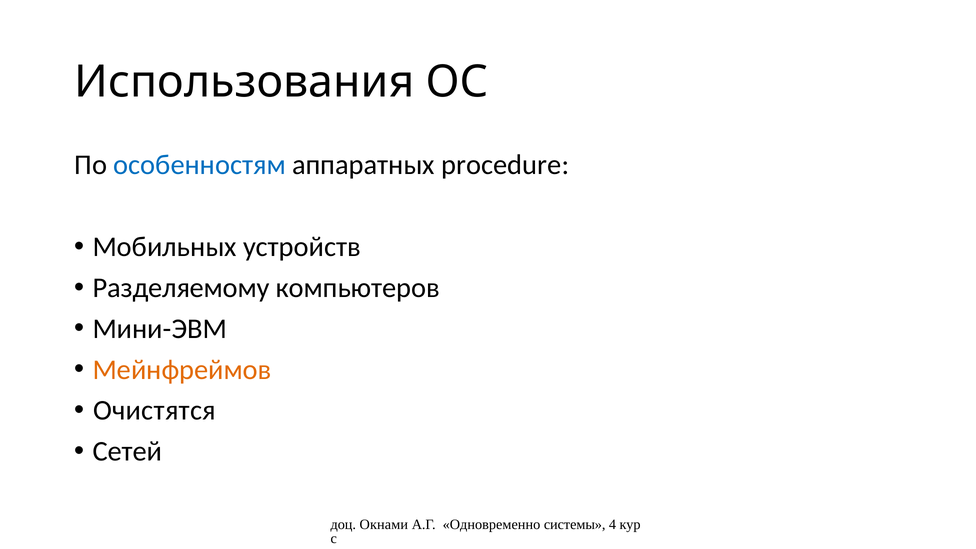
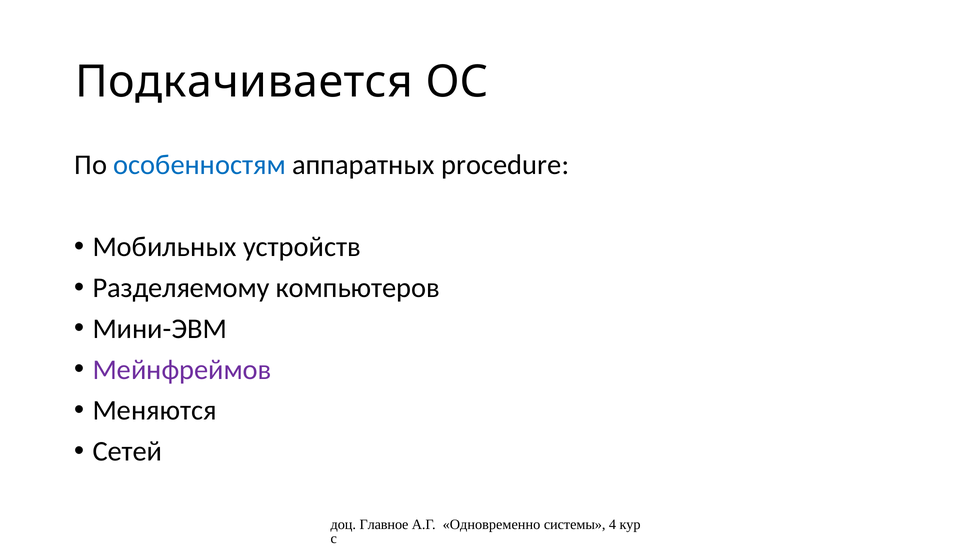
Использования: Использования -> Подкачивается (244, 82)
Мейнфреймов colour: orange -> purple (182, 370)
Очистятся: Очистятся -> Меняются (155, 411)
Окнами: Окнами -> Главное (384, 524)
